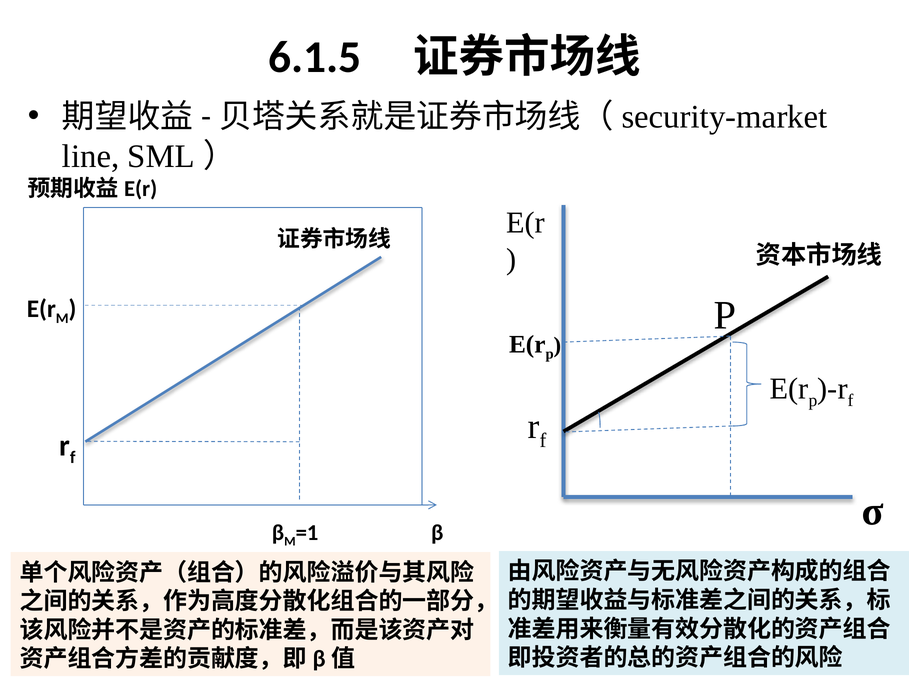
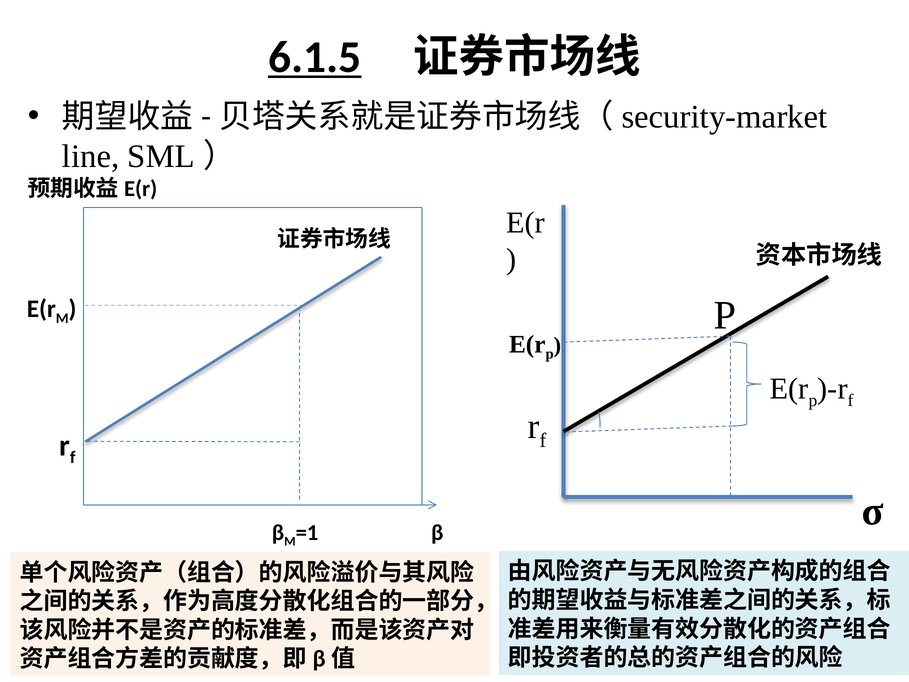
6.1.5 underline: none -> present (315, 57)
